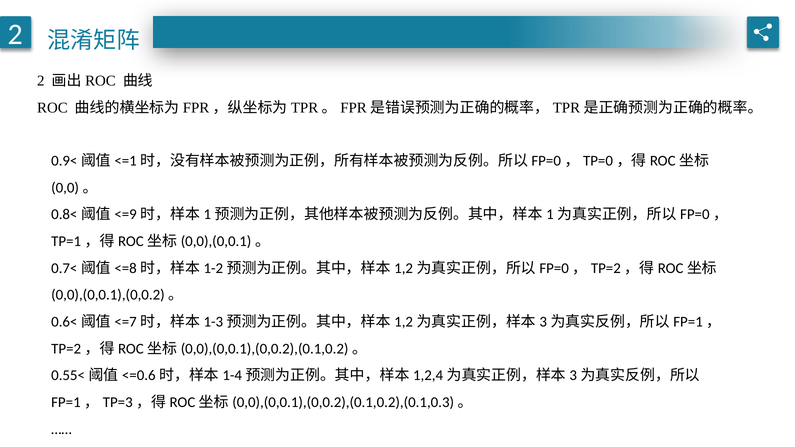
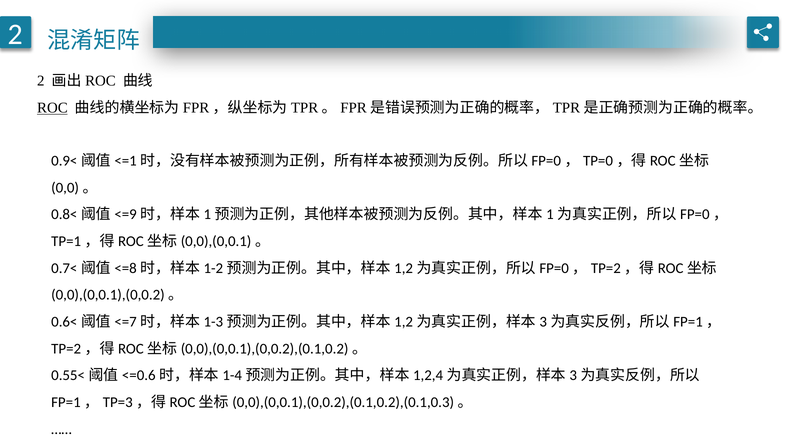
ROC underline: none -> present (52, 108)
